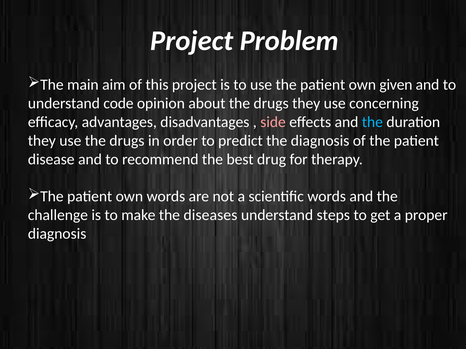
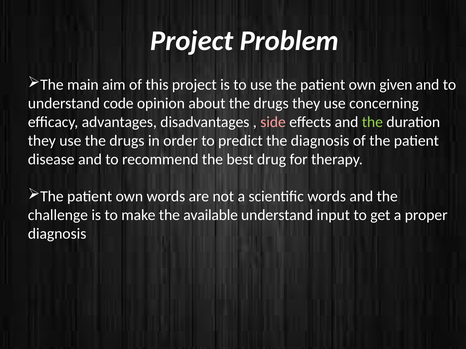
the colour: light blue -> light green (372, 122)
diseases: diseases -> available (211, 215)
steps: steps -> input (333, 215)
